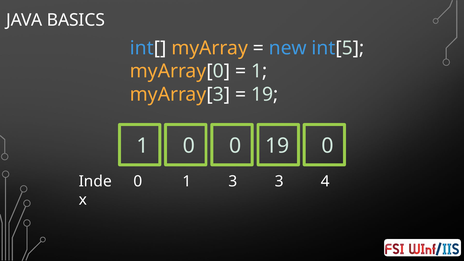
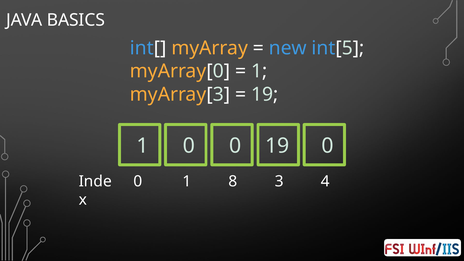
1 3: 3 -> 8 (233, 181)
